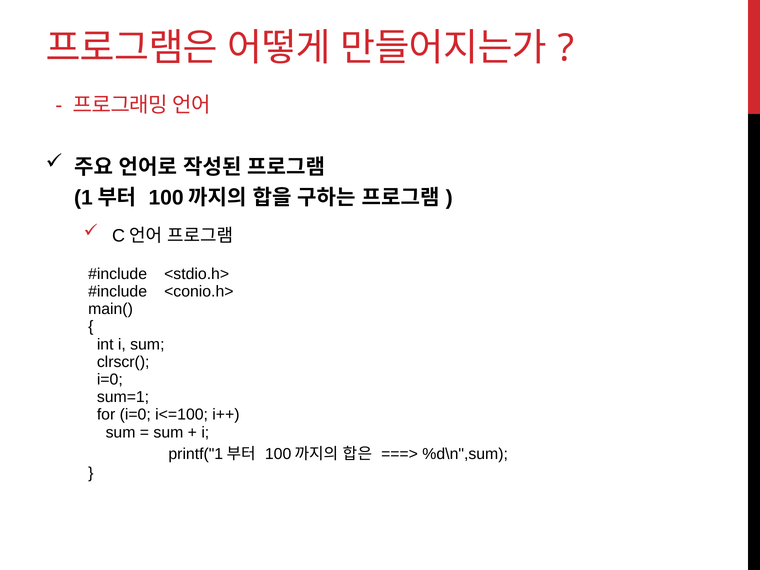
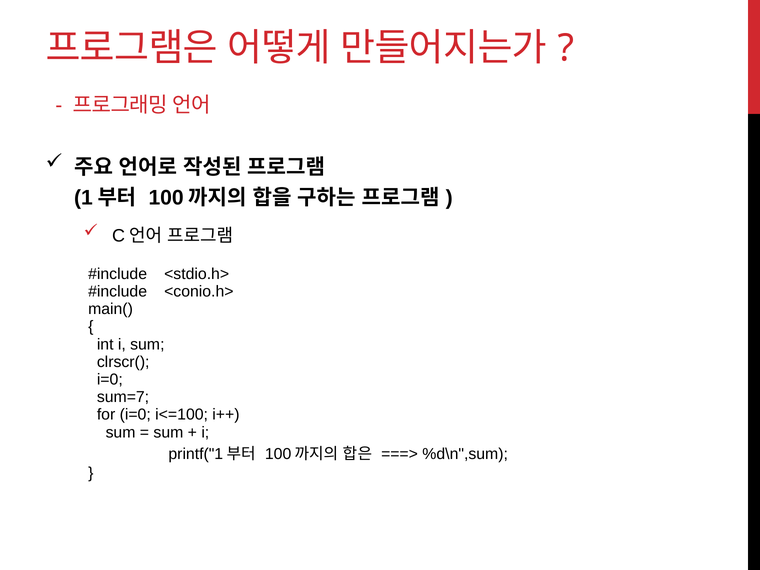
sum=1: sum=1 -> sum=7 (123, 397)
